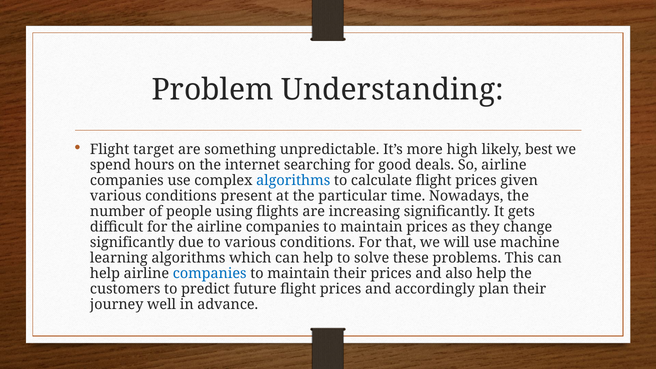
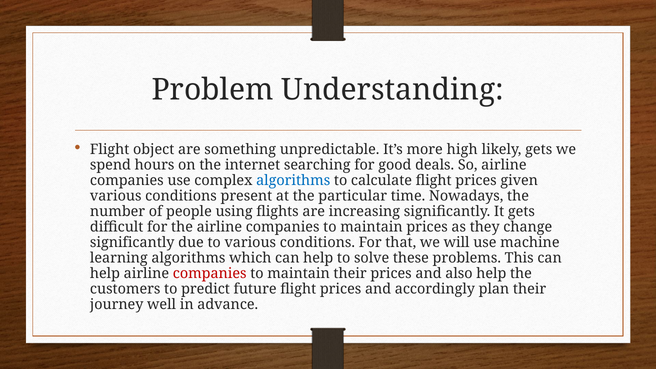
target: target -> object (154, 150)
likely best: best -> gets (539, 150)
companies colour: blue -> red (210, 274)
